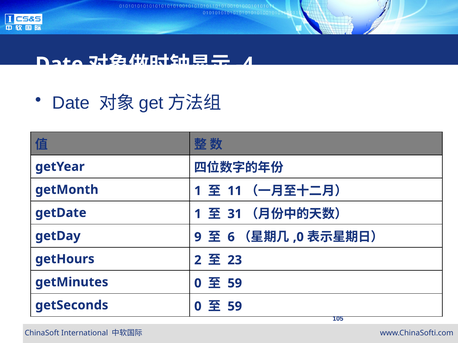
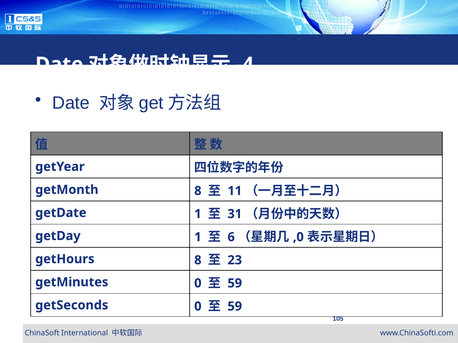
getMonth 1: 1 -> 8 (198, 191)
getDay 9: 9 -> 1 (198, 237)
getHours 2: 2 -> 8 (198, 261)
